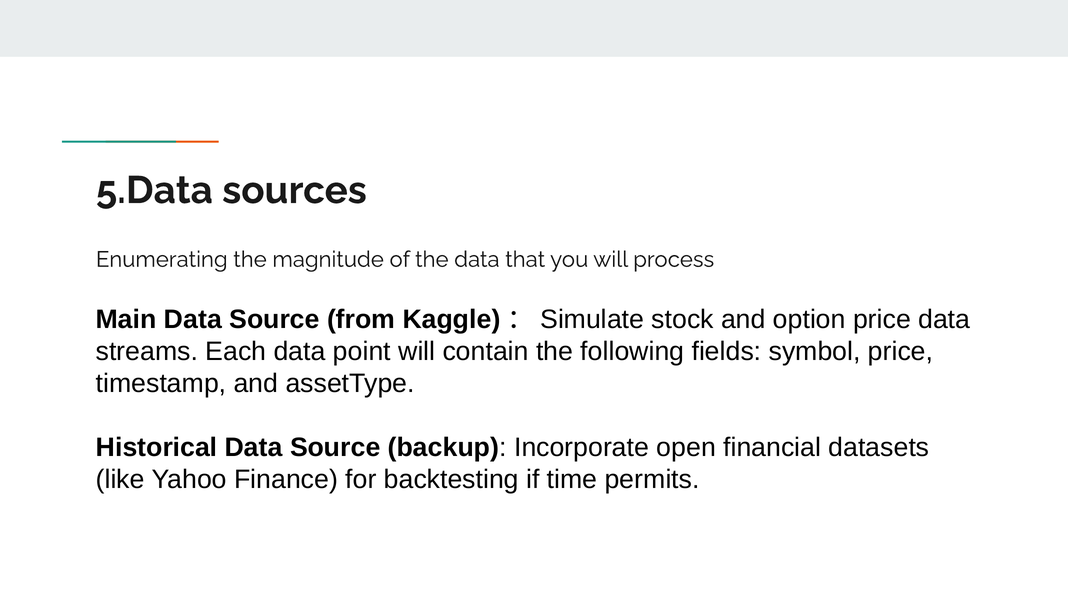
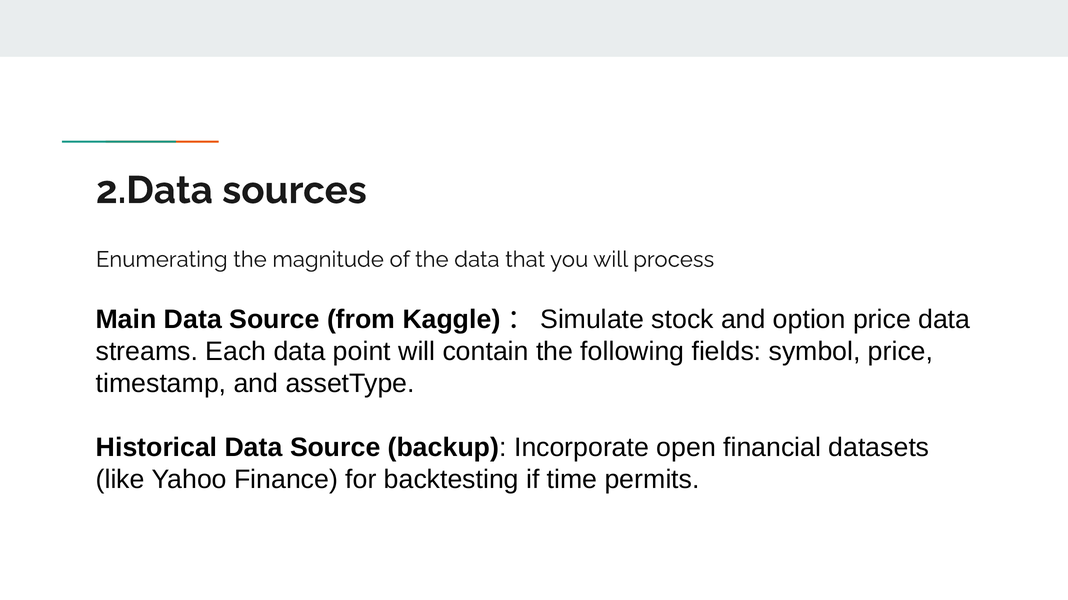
5.Data: 5.Data -> 2.Data (154, 191)
